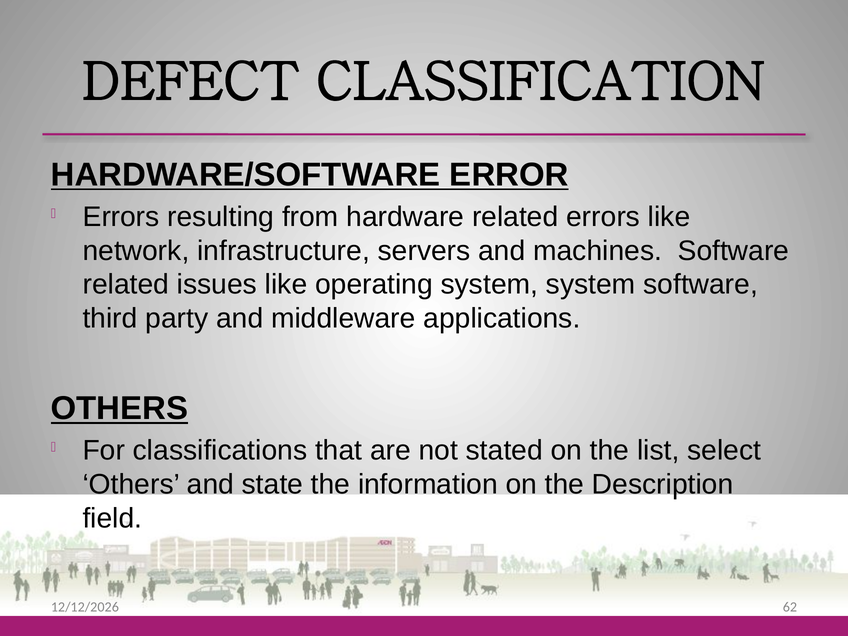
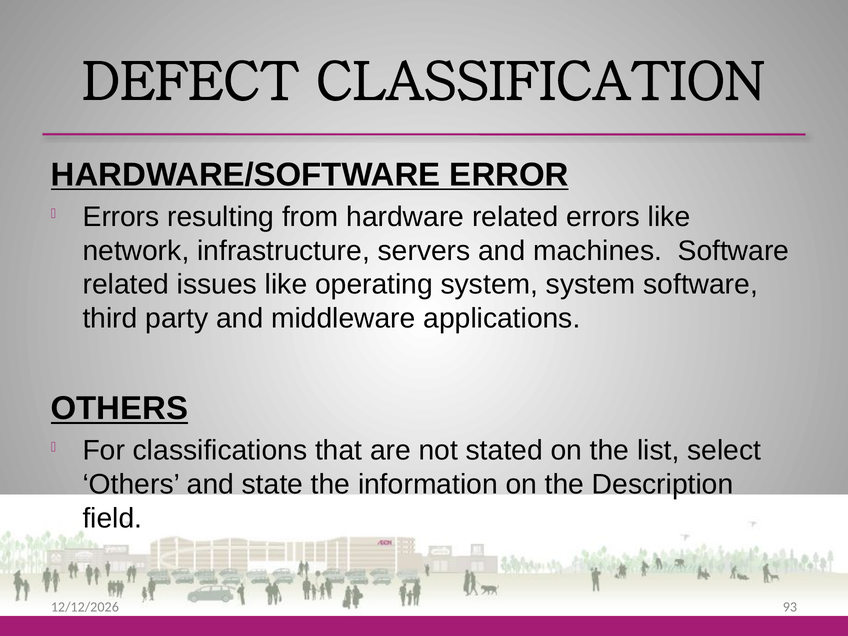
62: 62 -> 93 (790, 607)
